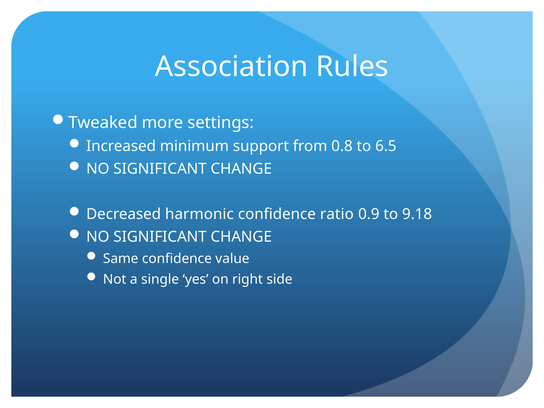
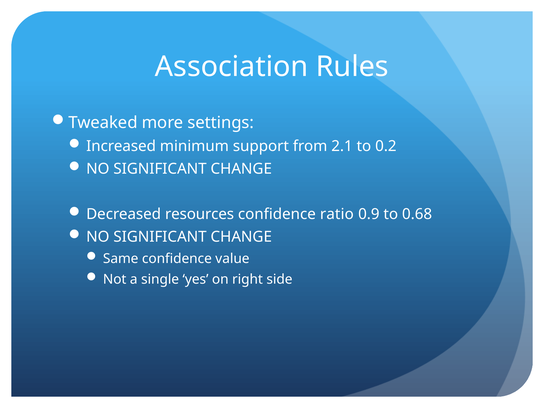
0.8: 0.8 -> 2.1 (342, 146)
6.5: 6.5 -> 0.2 (386, 146)
harmonic: harmonic -> resources (200, 214)
9.18: 9.18 -> 0.68 (417, 214)
